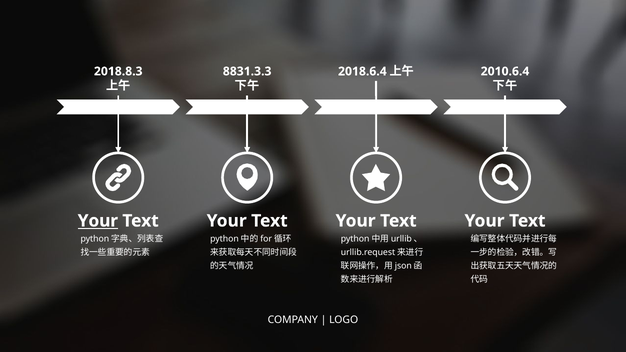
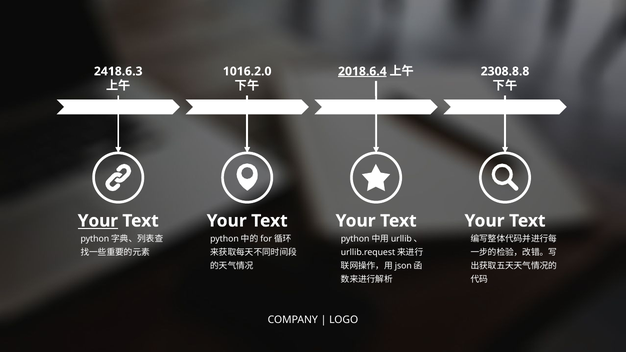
2018.8.3: 2018.8.3 -> 2418.6.3 (118, 71)
8831.3.3: 8831.3.3 -> 1016.2.0 (247, 71)
2018.6.4 underline: none -> present (362, 71)
2010.6.4: 2010.6.4 -> 2308.8.8 (505, 71)
